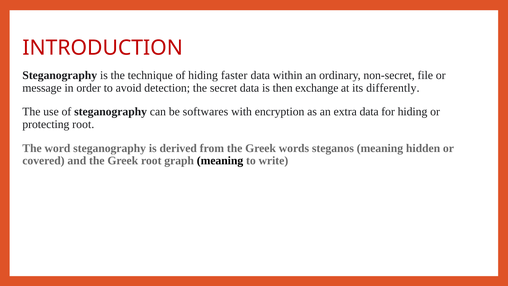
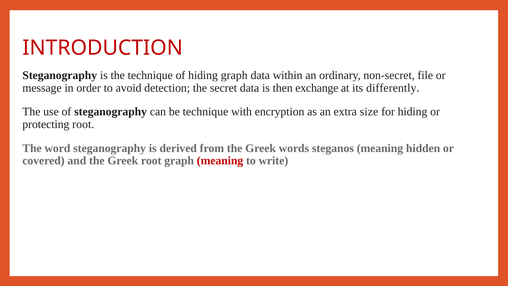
hiding faster: faster -> graph (234, 75)
be softwares: softwares -> technique (206, 112)
extra data: data -> size (369, 112)
meaning colour: black -> red (220, 161)
